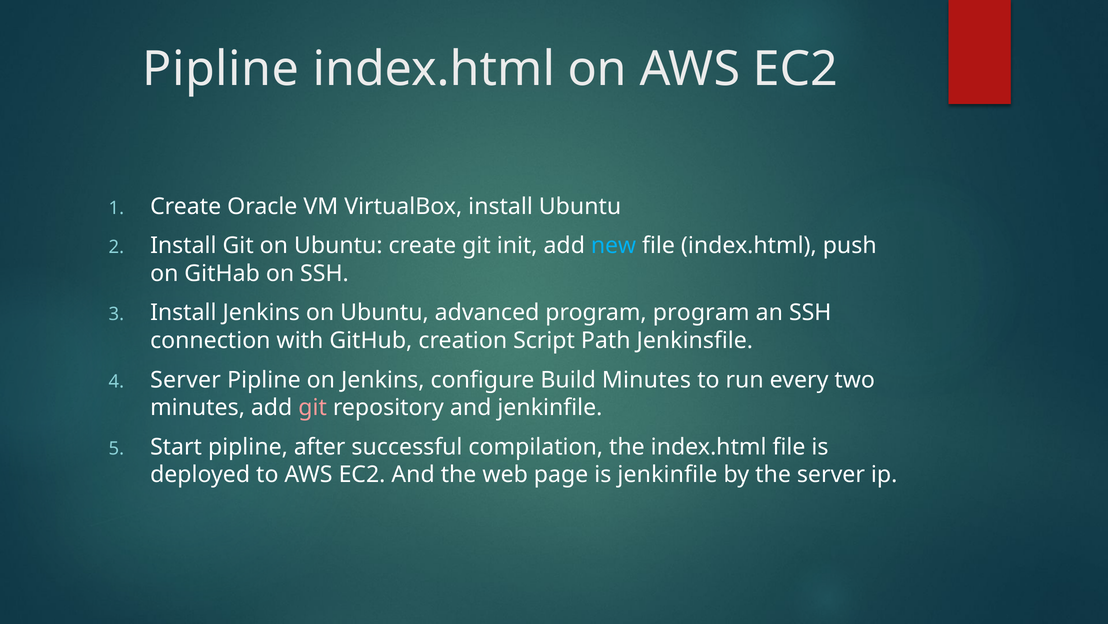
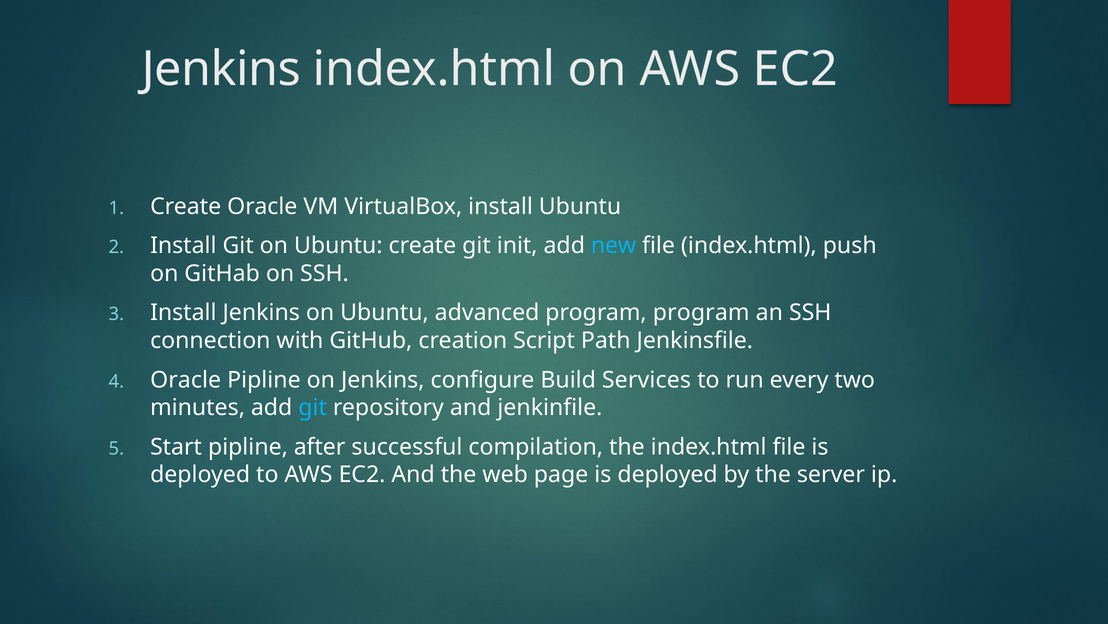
Pipline: Pipline -> Jenkins (221, 69)
Server: Server -> Oracle (186, 379)
Build Minutes: Minutes -> Services (646, 379)
git colour: pink -> light blue (313, 407)
page is jenkinfile: jenkinfile -> deployed (668, 474)
